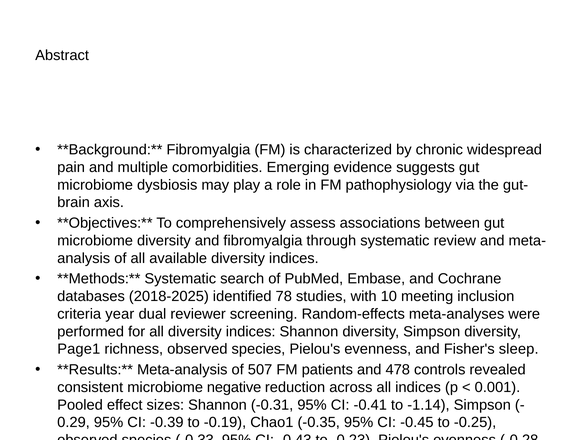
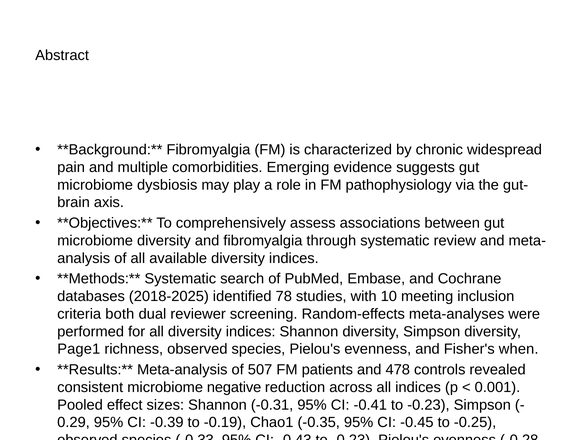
year: year -> both (120, 314)
sleep: sleep -> when (519, 349)
-0.41 to -1.14: -1.14 -> -0.23 (428, 405)
